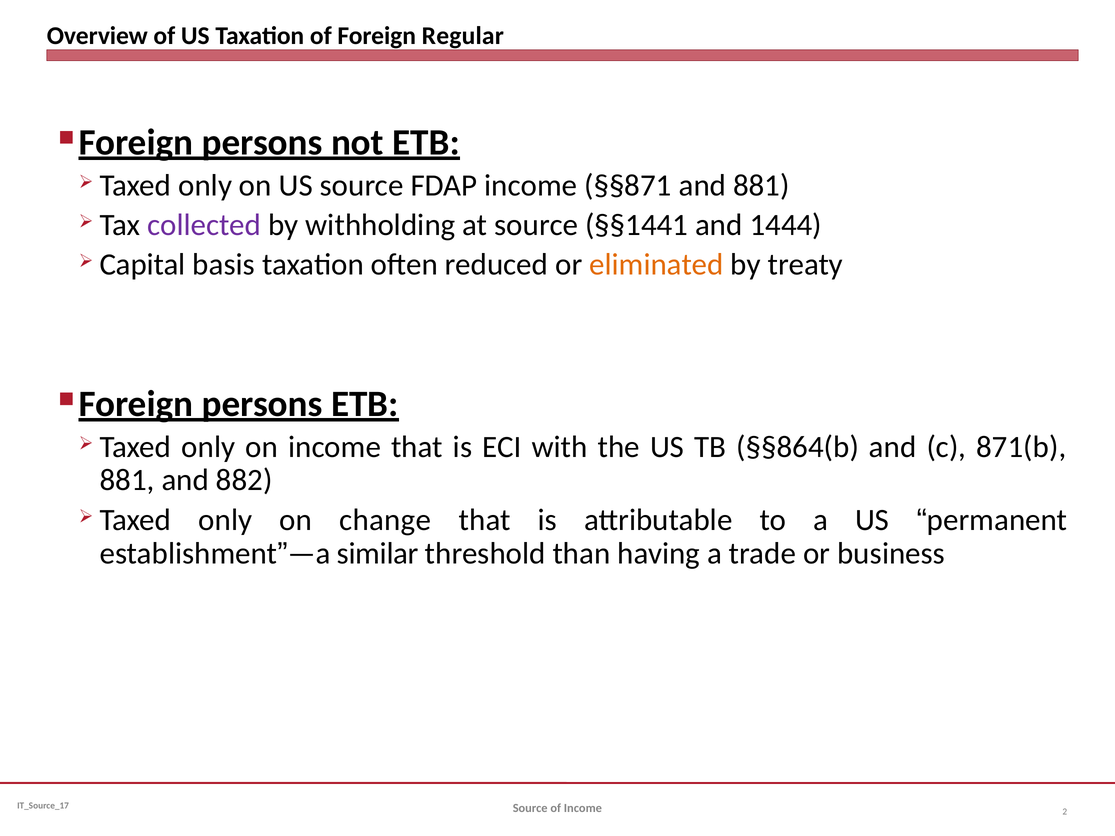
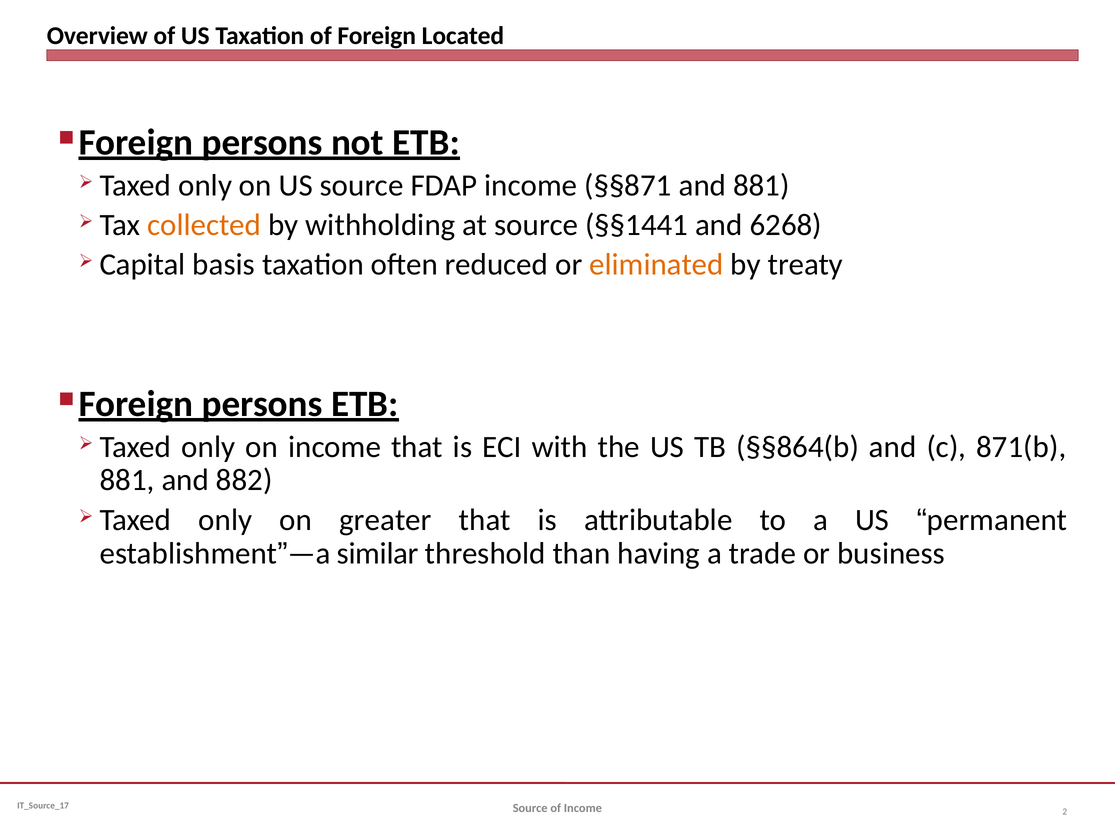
Regular: Regular -> Located (463, 36)
collected colour: purple -> orange (204, 225)
1444: 1444 -> 6268 (786, 225)
change: change -> greater (385, 520)
